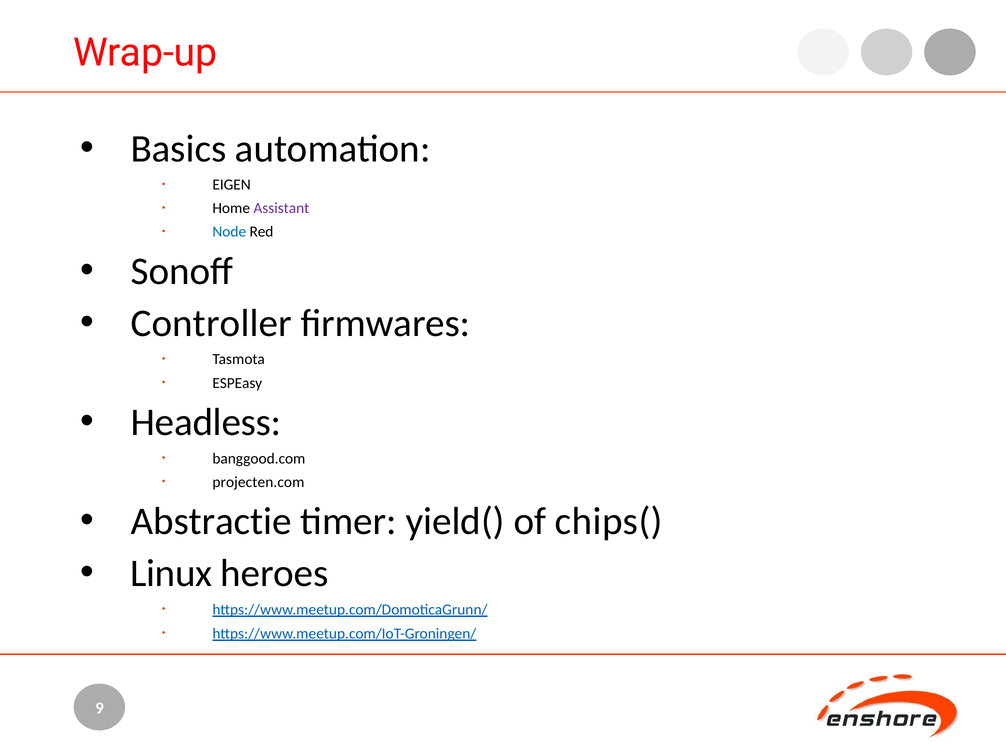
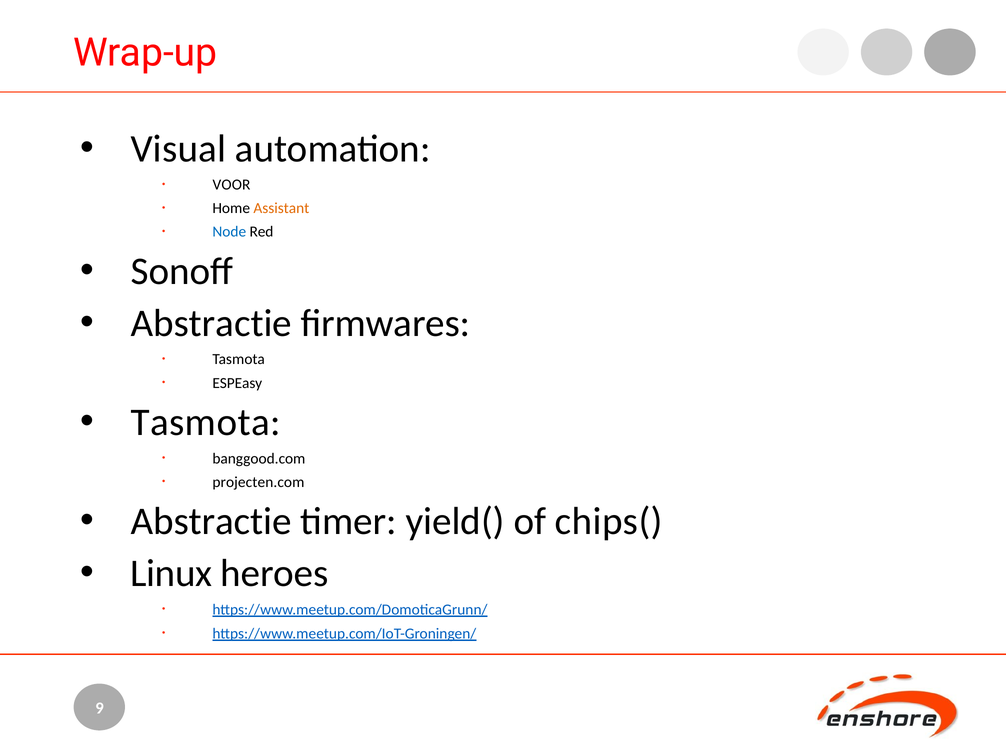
Basics: Basics -> Visual (178, 149)
EIGEN: EIGEN -> VOOR (231, 185)
Assistant colour: purple -> orange (281, 209)
Controller: Controller -> Abstractie (211, 324)
Headless: Headless -> Tasmota (206, 423)
